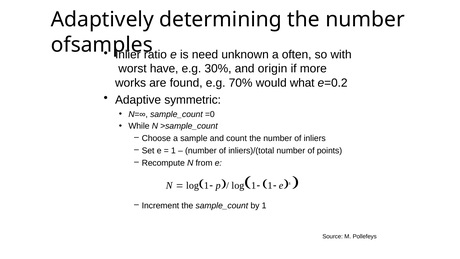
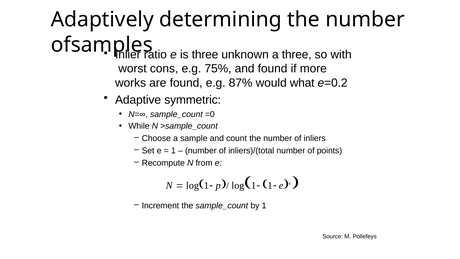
is need: need -> three (205, 55)
a often: often -> three (297, 55)
have: have -> cons (164, 69)
30%: 30% -> 75% (218, 69)
and origin: origin -> found (273, 69)
70%: 70% -> 87% (241, 83)
